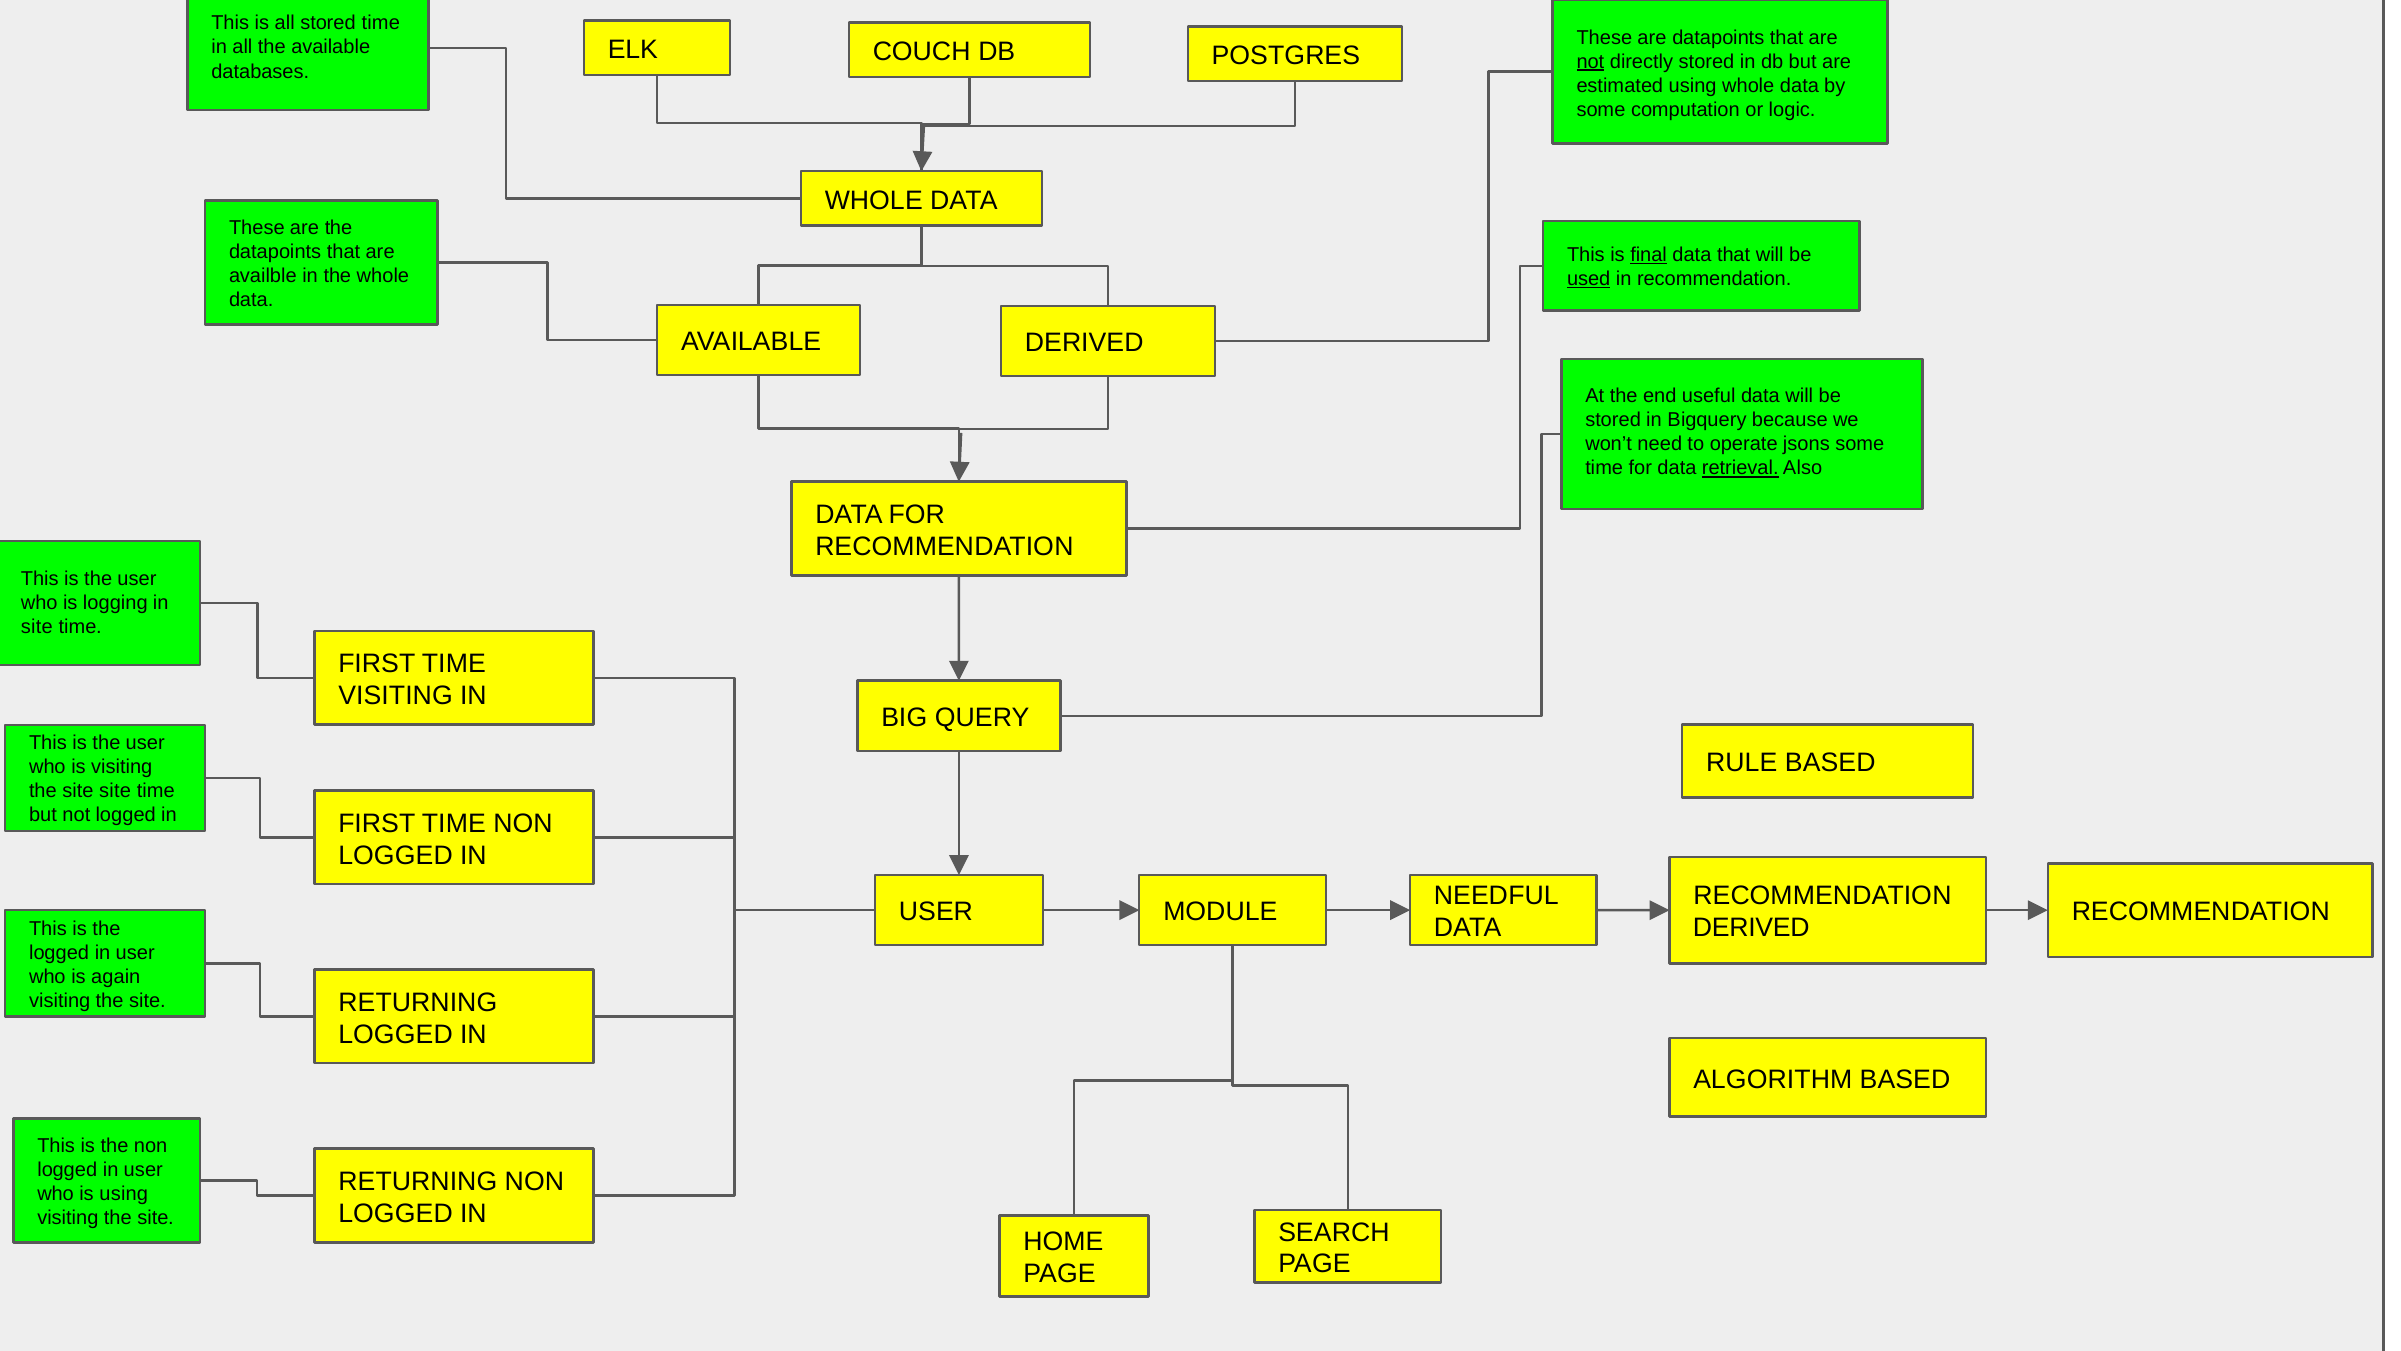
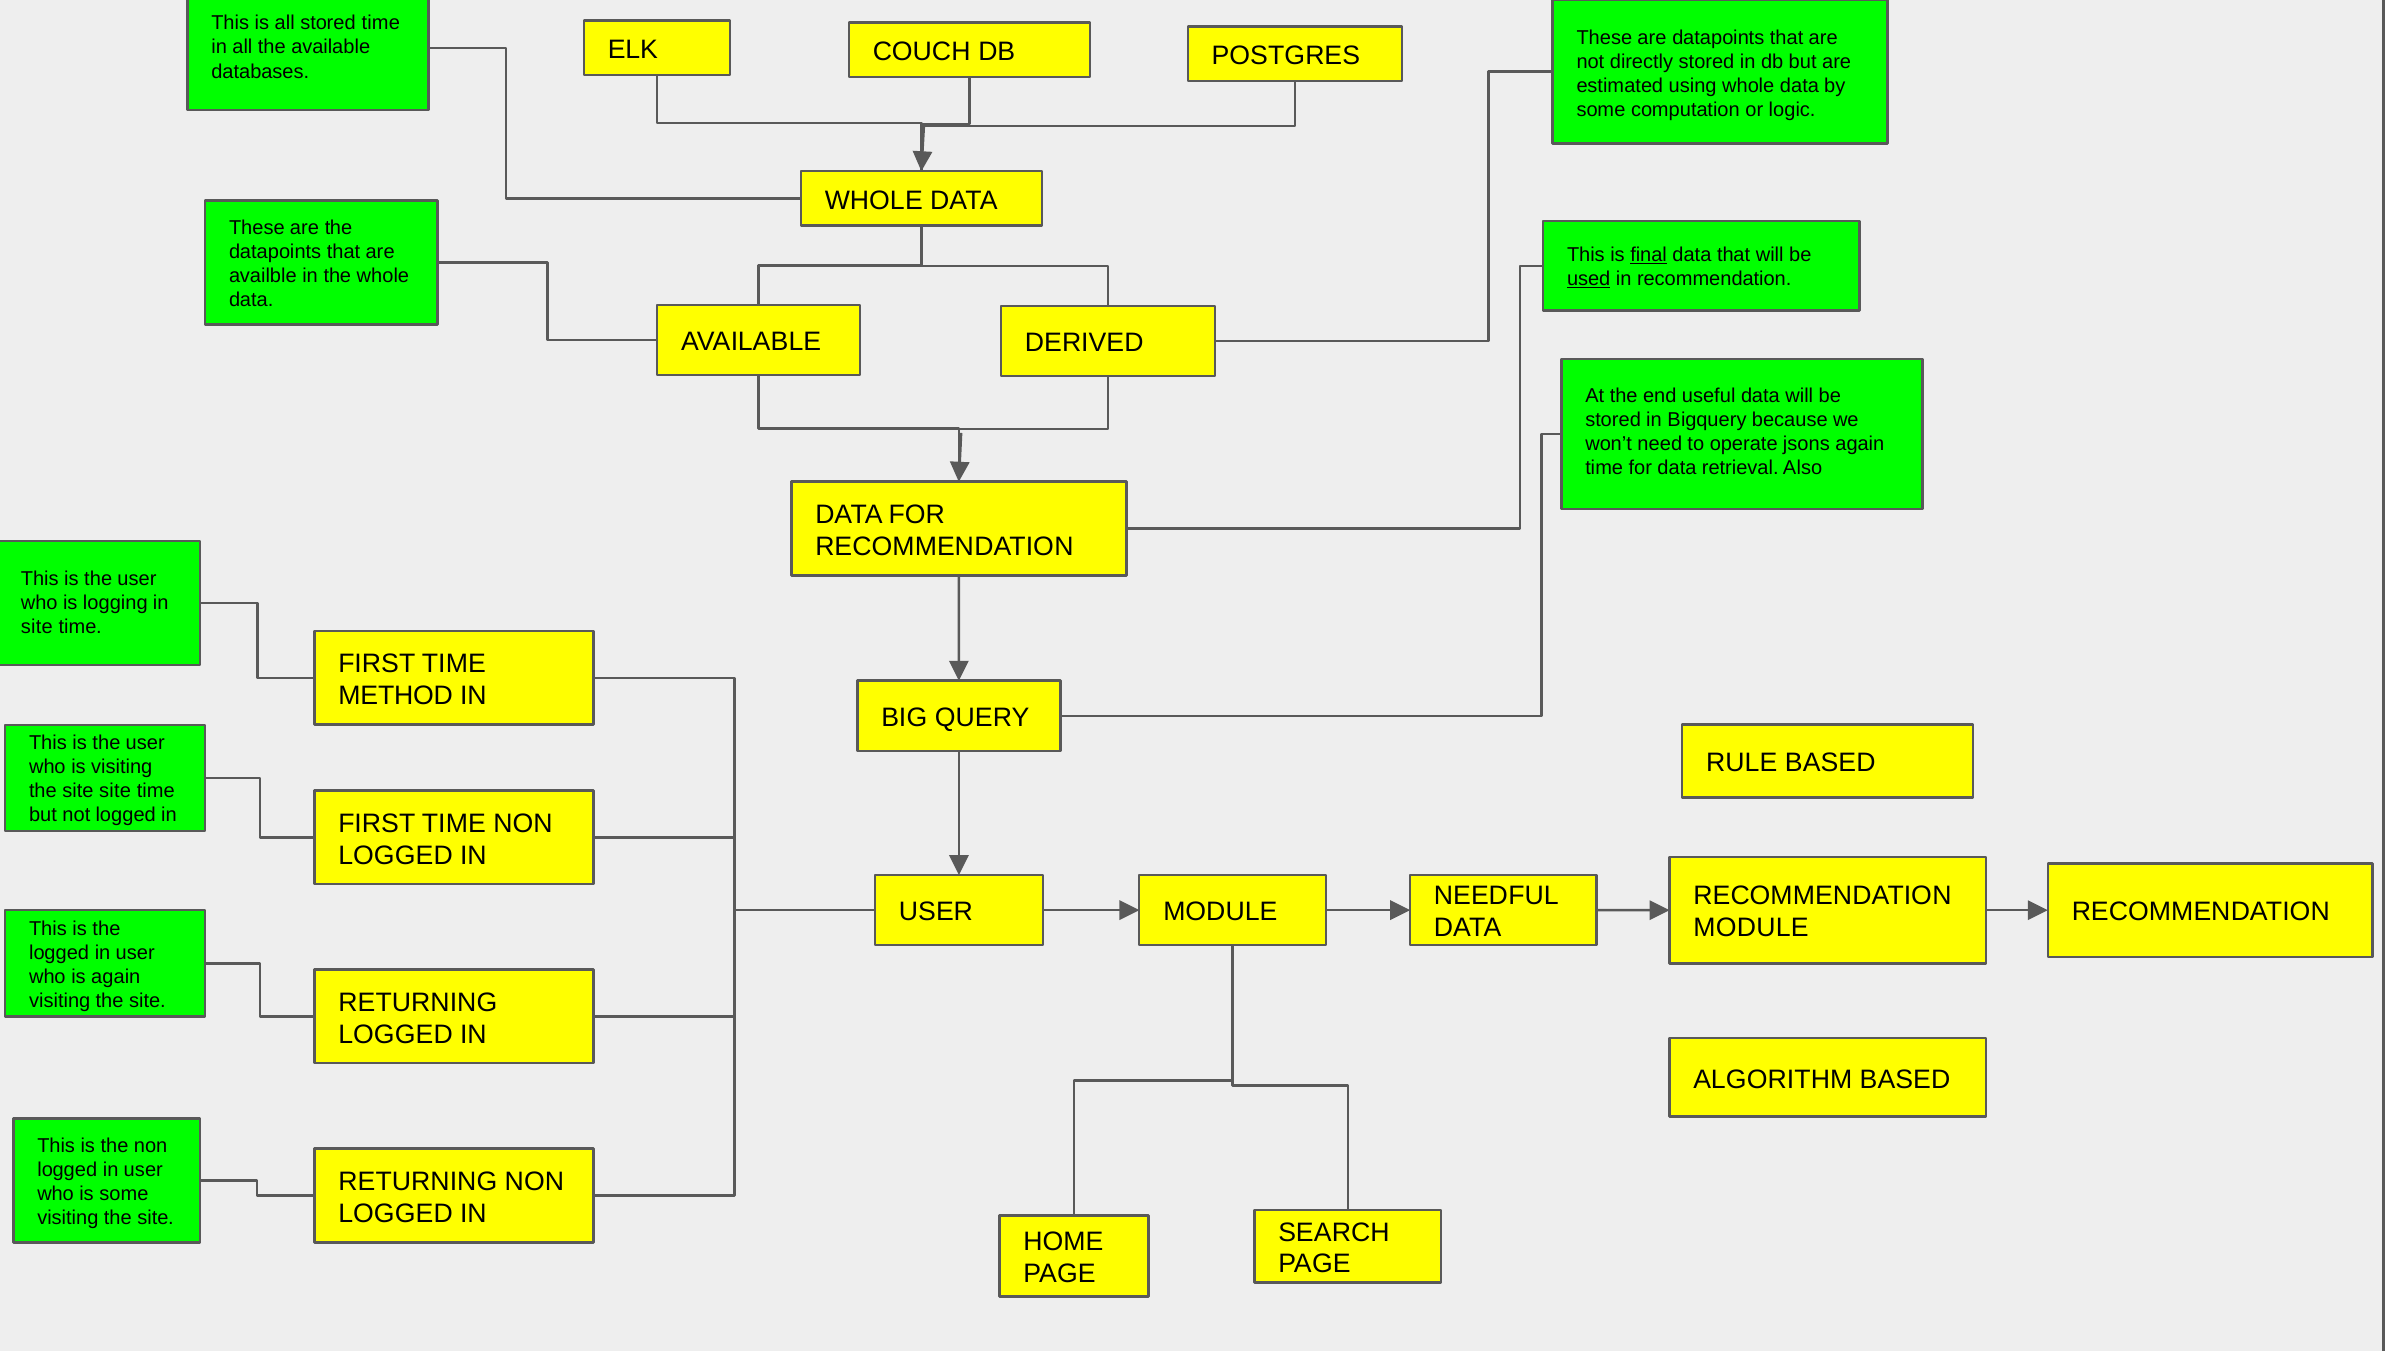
not underline: present -> none (1590, 61)
jsons some: some -> again (1860, 444)
retrieval underline: present -> none (1740, 468)
VISITING: VISITING -> METHOD (396, 695)
DERIVED: DERIVED -> MODULE (1751, 928)
is using: using -> some (124, 1194)
